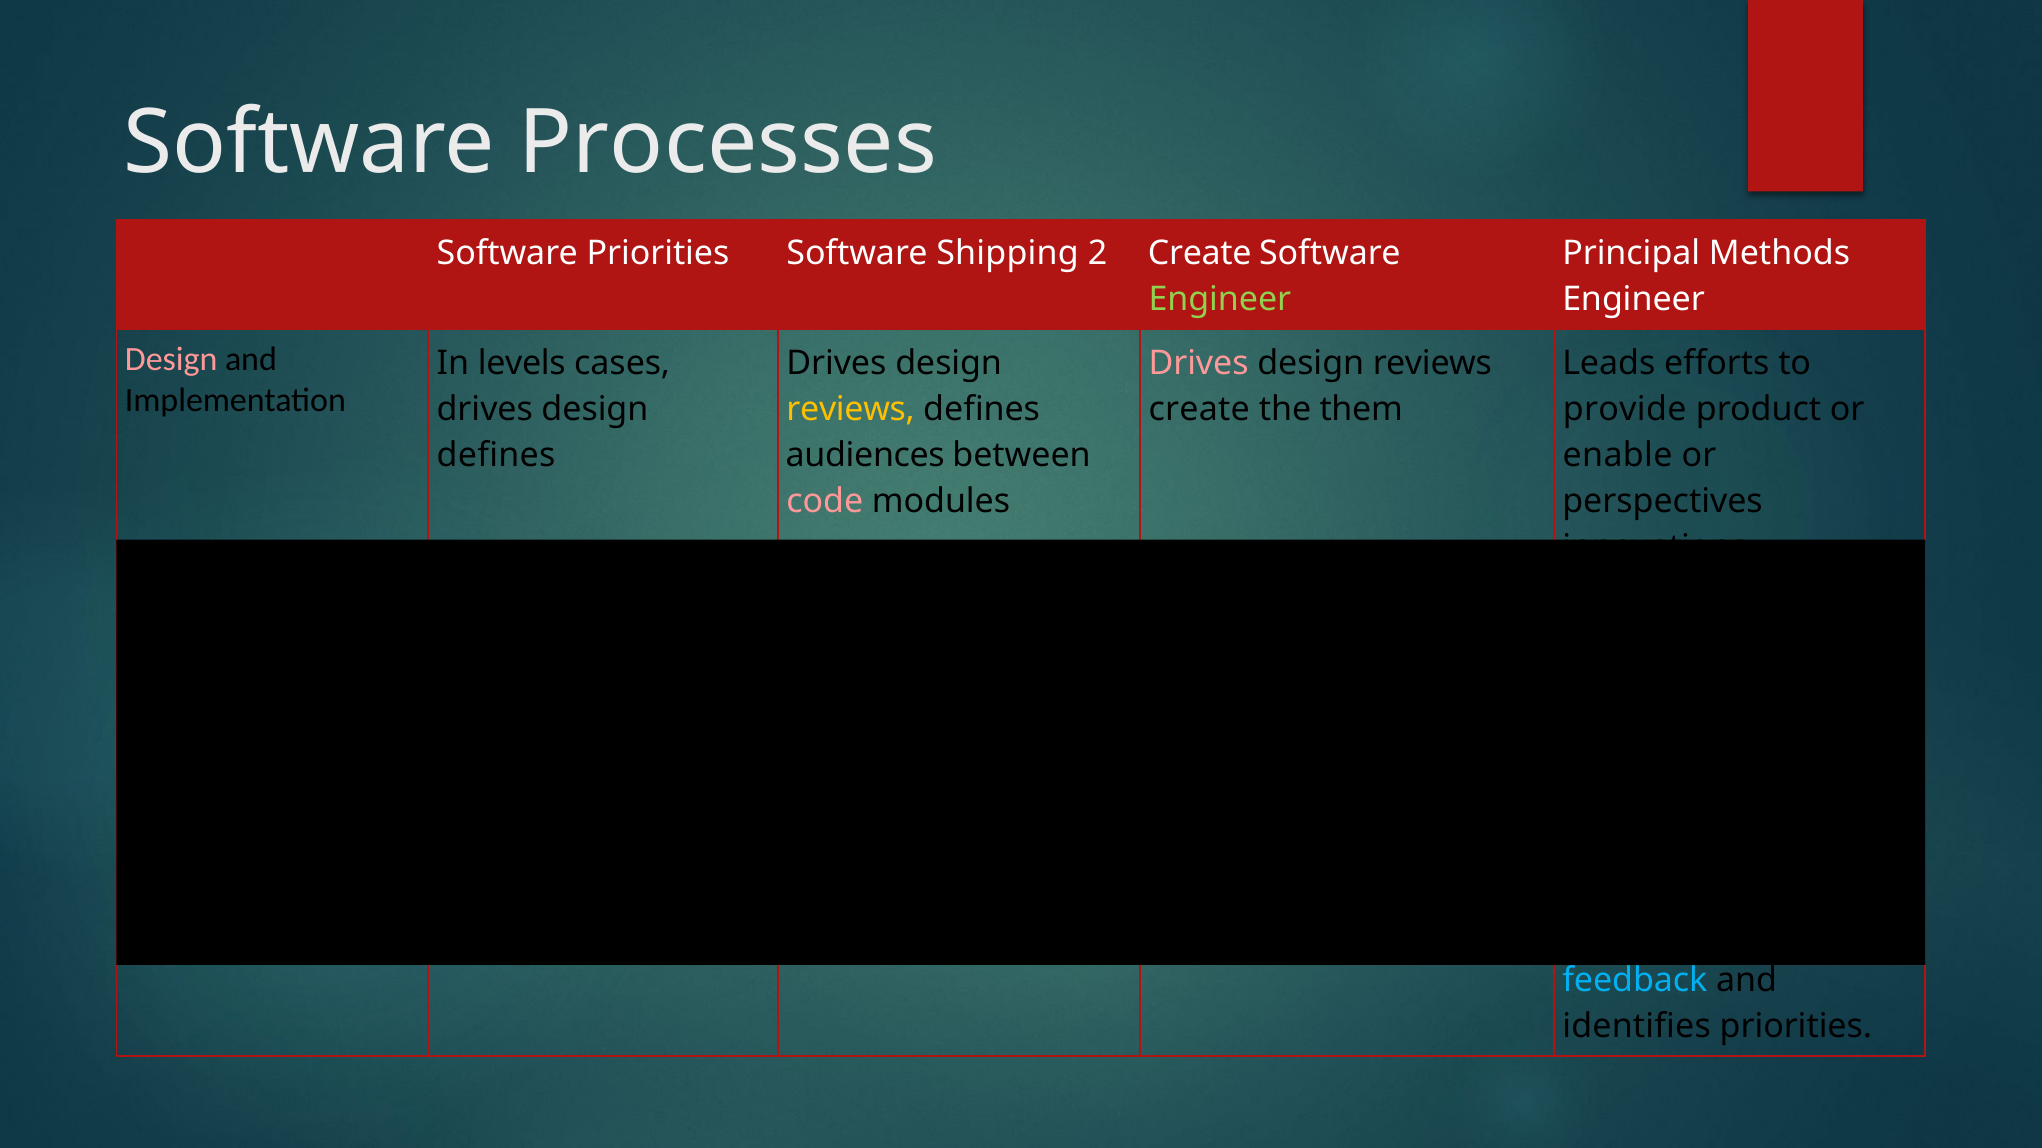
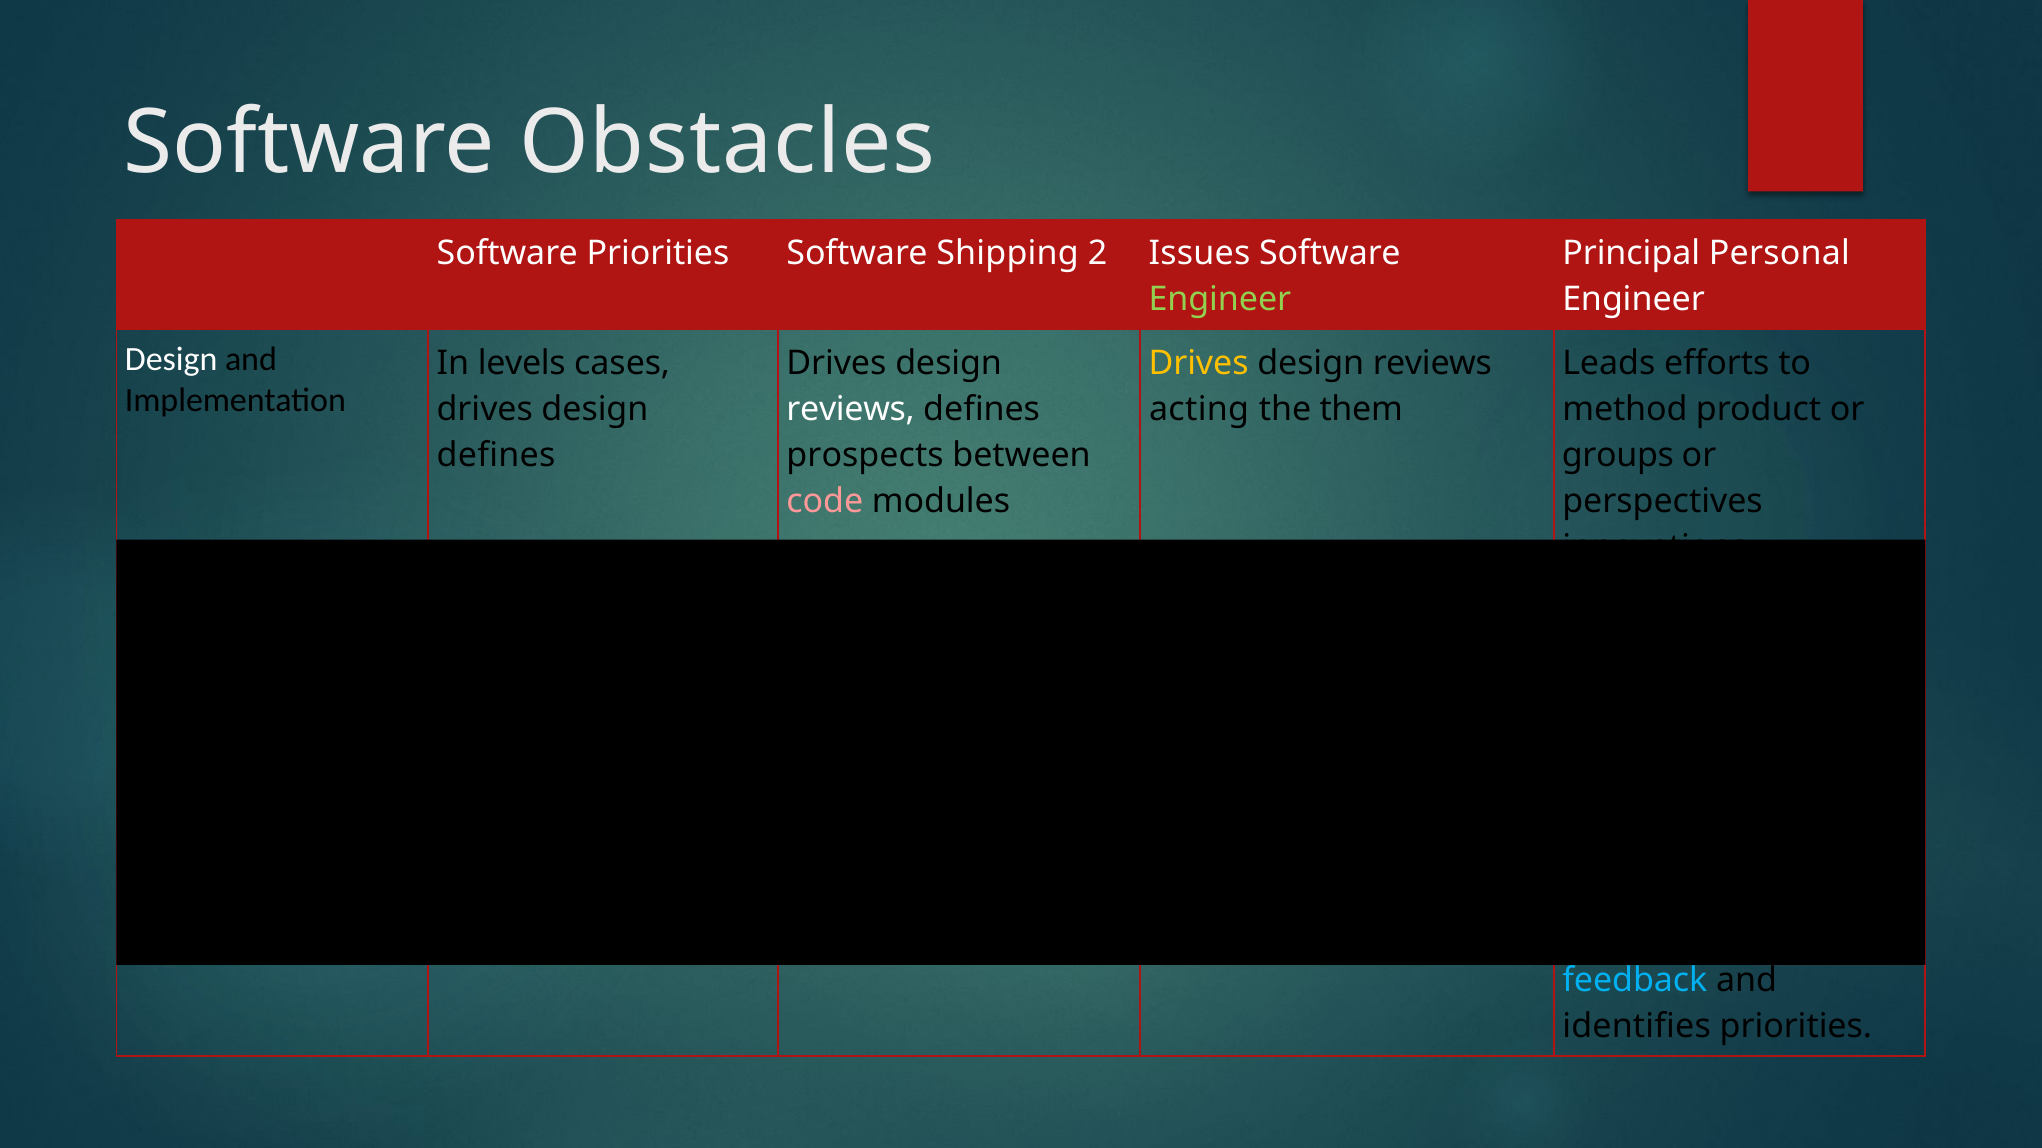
Software Processes: Processes -> Obstacles (727, 143)
2 Create: Create -> Issues (1199, 254)
Methods: Methods -> Personal (1779, 254)
Design colour: pink -> white (171, 359)
Drives colour: pink -> yellow (1199, 363)
reviews colour: yellow -> white (851, 409)
create: create -> acting (1199, 409)
provide: provide -> method (1625, 409)
audiences: audiences -> prospects (865, 456)
enable: enable -> groups (1618, 456)
